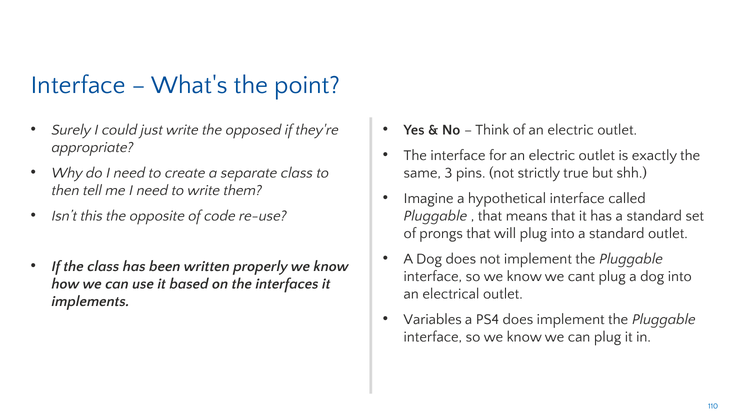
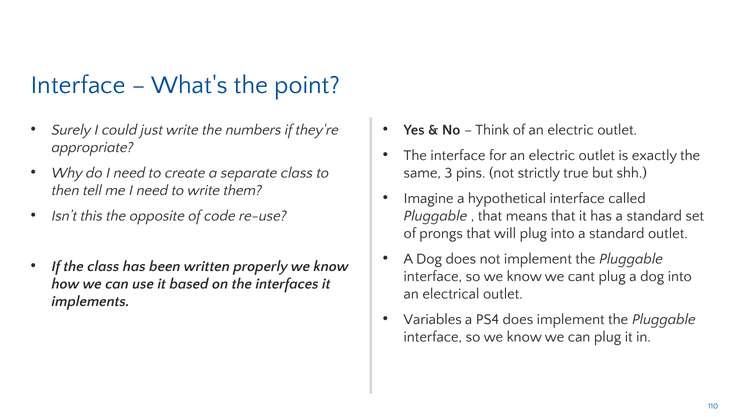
opposed: opposed -> numbers (254, 130)
